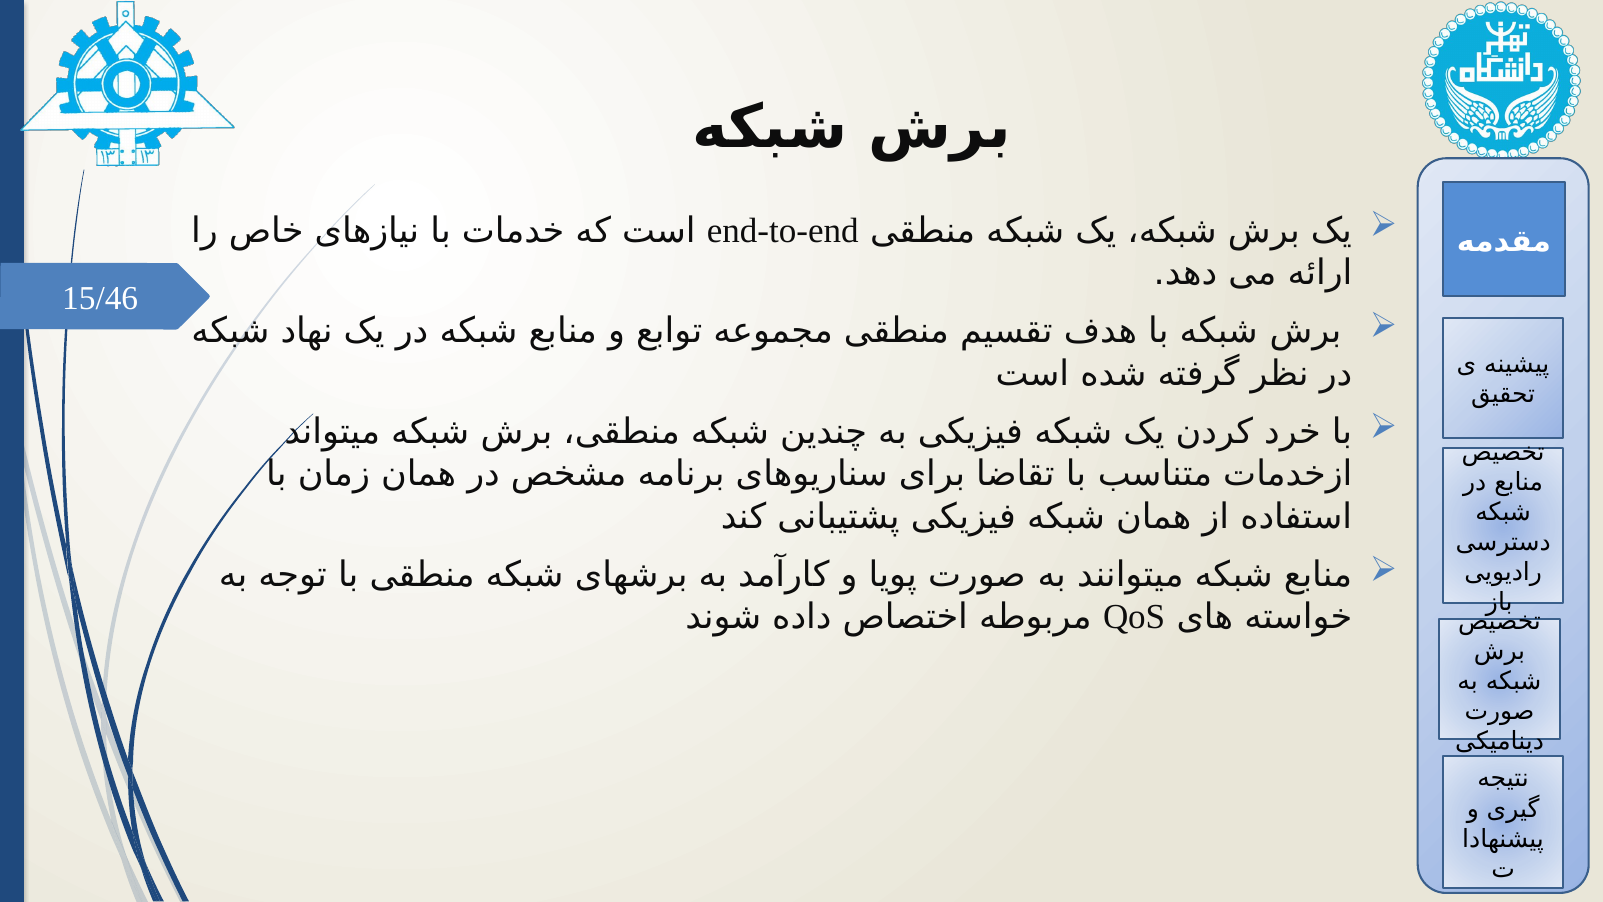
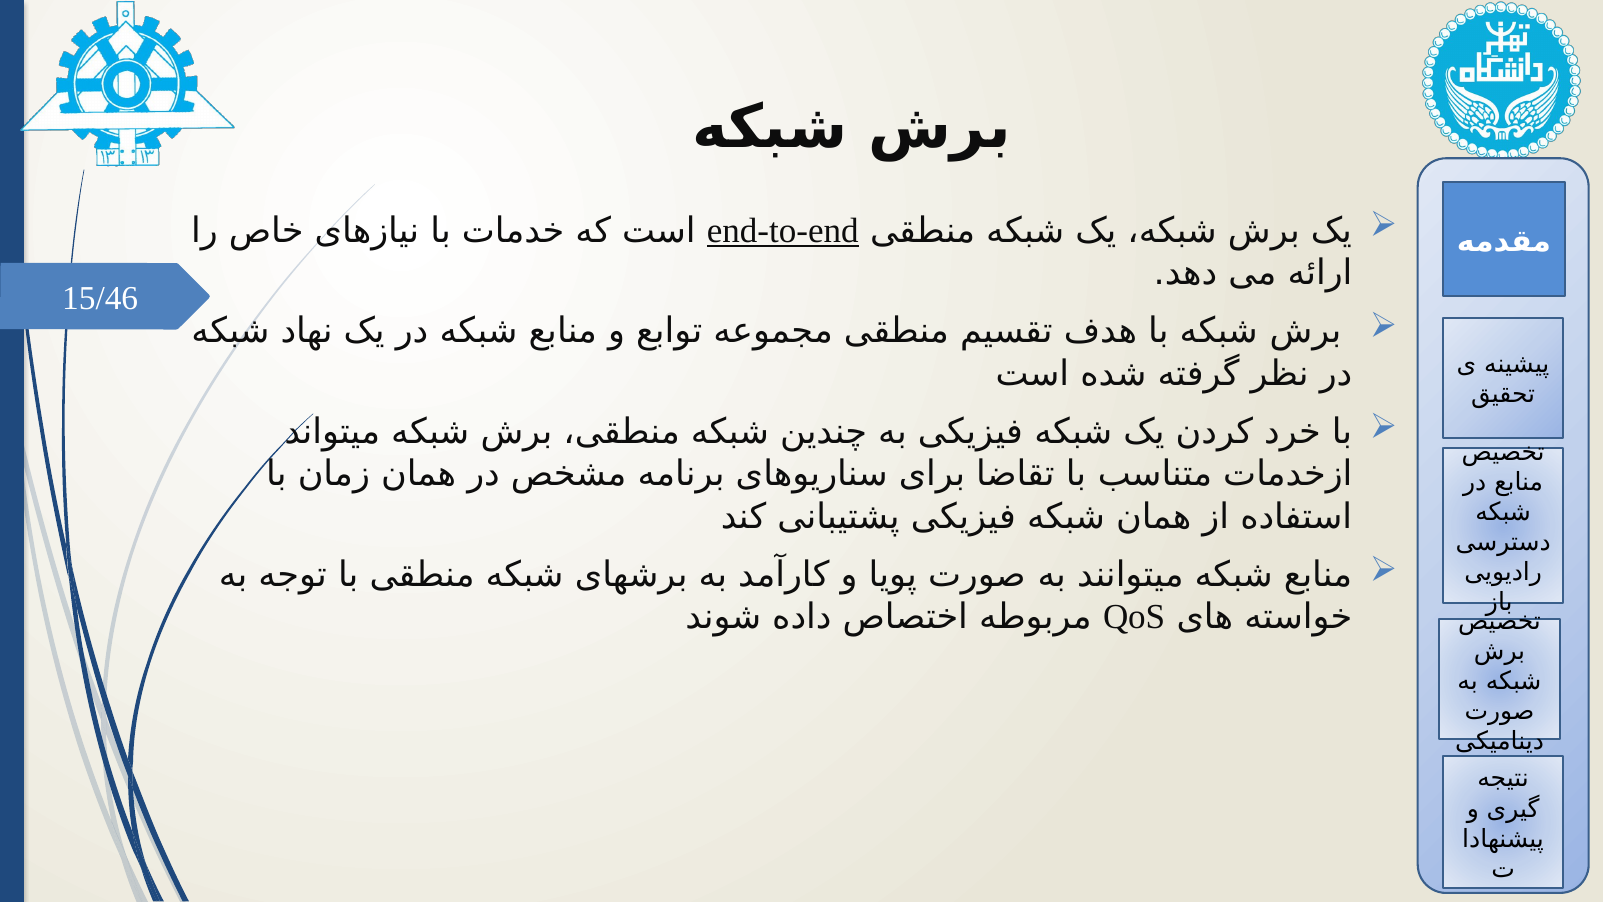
end-to-end underline: none -> present (783, 230)
